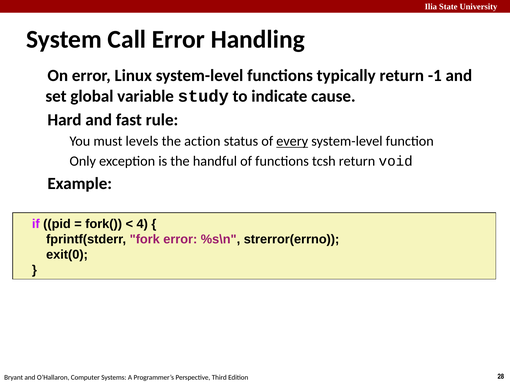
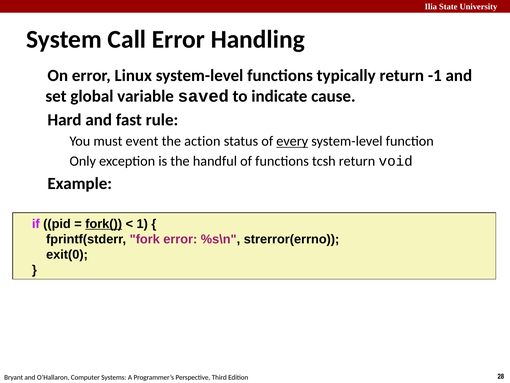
study: study -> saved (203, 96)
levels: levels -> event (142, 141)
fork( underline: none -> present (104, 224)
4: 4 -> 1 (142, 224)
